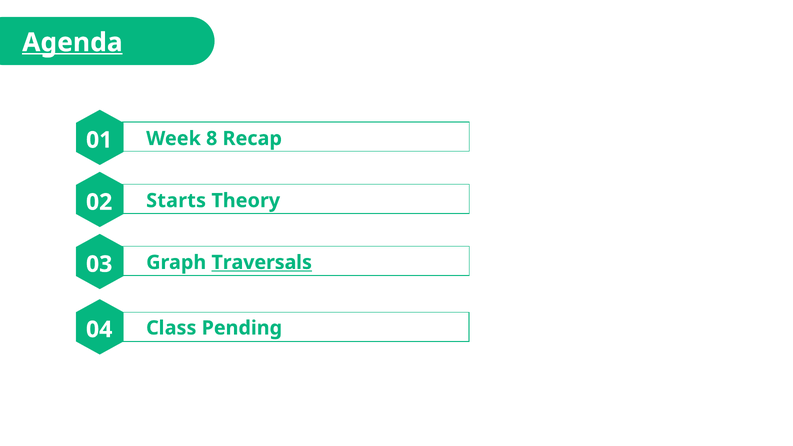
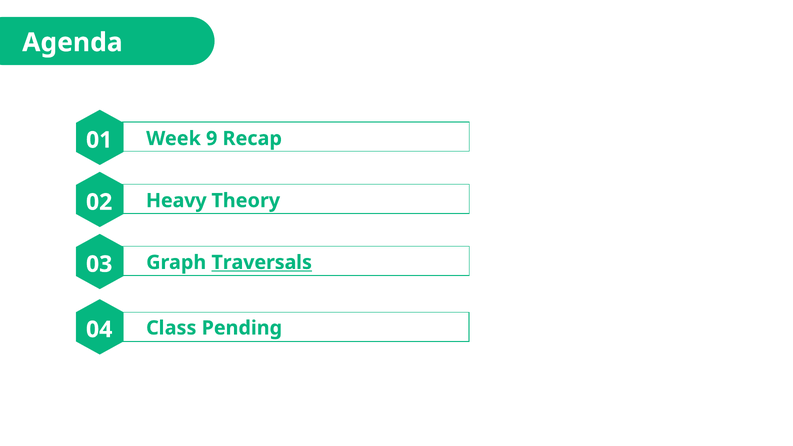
Agenda underline: present -> none (72, 43)
8: 8 -> 9 (212, 139)
Starts: Starts -> Heavy (176, 201)
